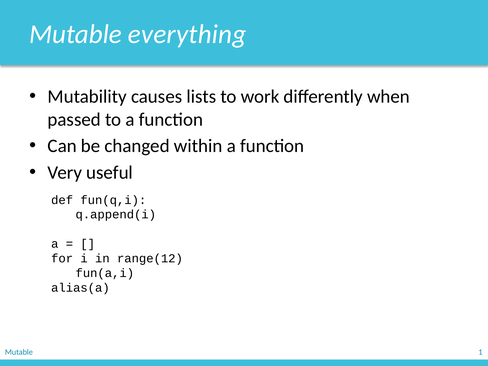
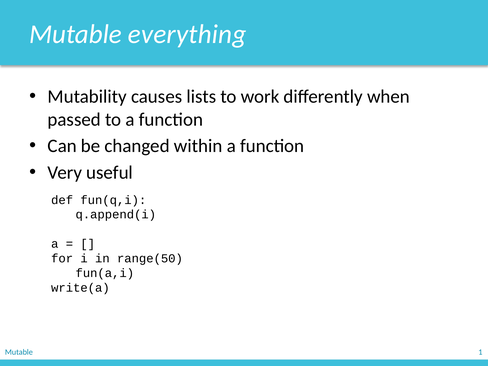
range(12: range(12 -> range(50 (150, 259)
alias(a: alias(a -> write(a (80, 288)
